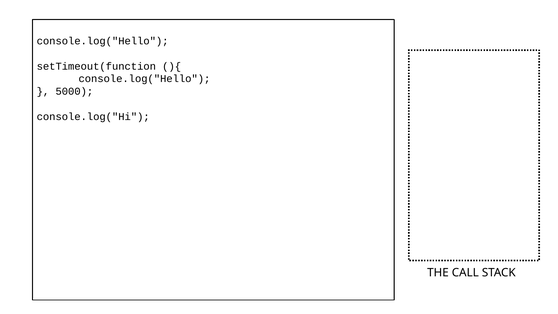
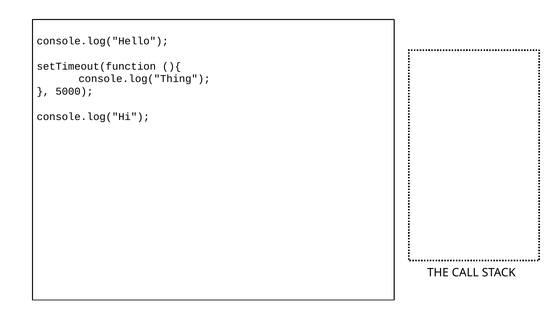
console.log("Hello: console.log("Hello -> console.log("Thing (144, 79)
